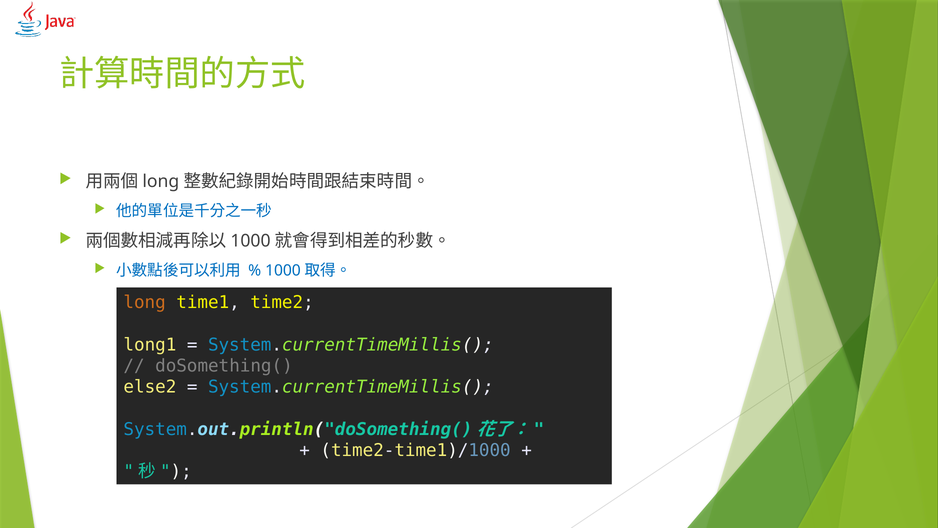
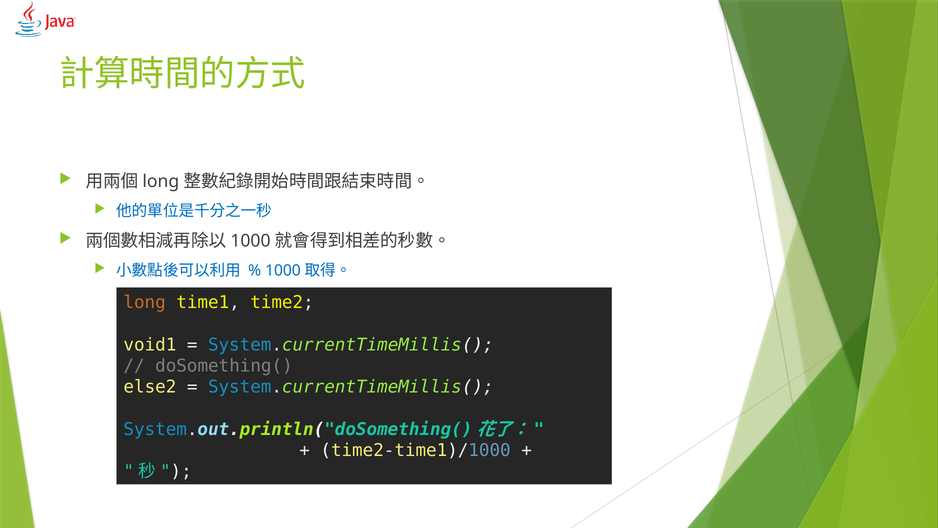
long1: long1 -> void1 (150, 345)
